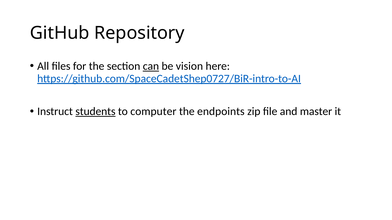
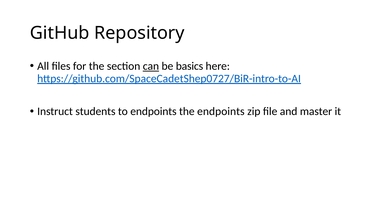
vision: vision -> basics (189, 66)
students underline: present -> none (95, 112)
to computer: computer -> endpoints (153, 112)
